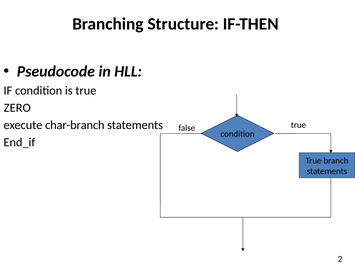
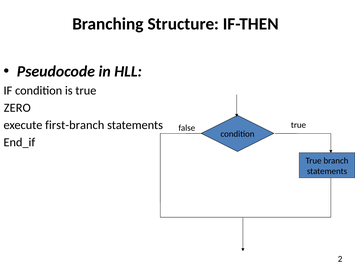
char-branch: char-branch -> first-branch (75, 125)
